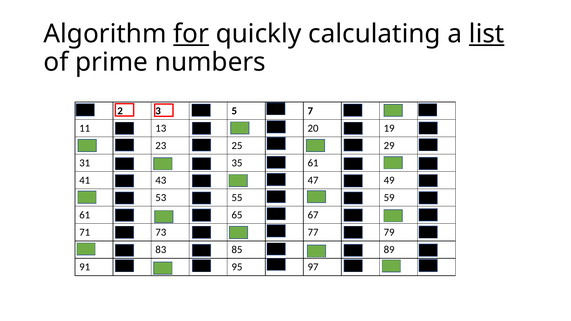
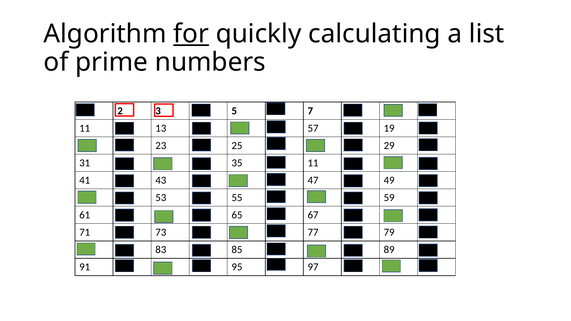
list underline: present -> none (487, 34)
20: 20 -> 57 (313, 128)
61: 61 -> 11 (313, 163)
